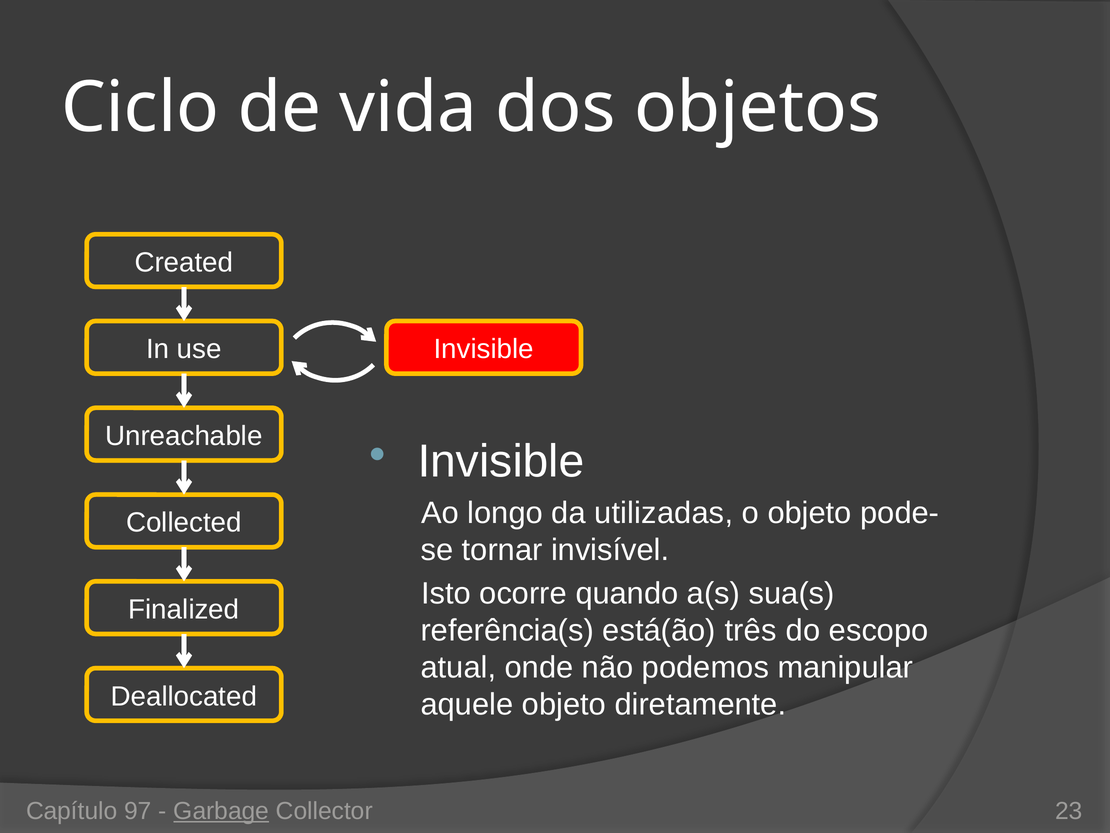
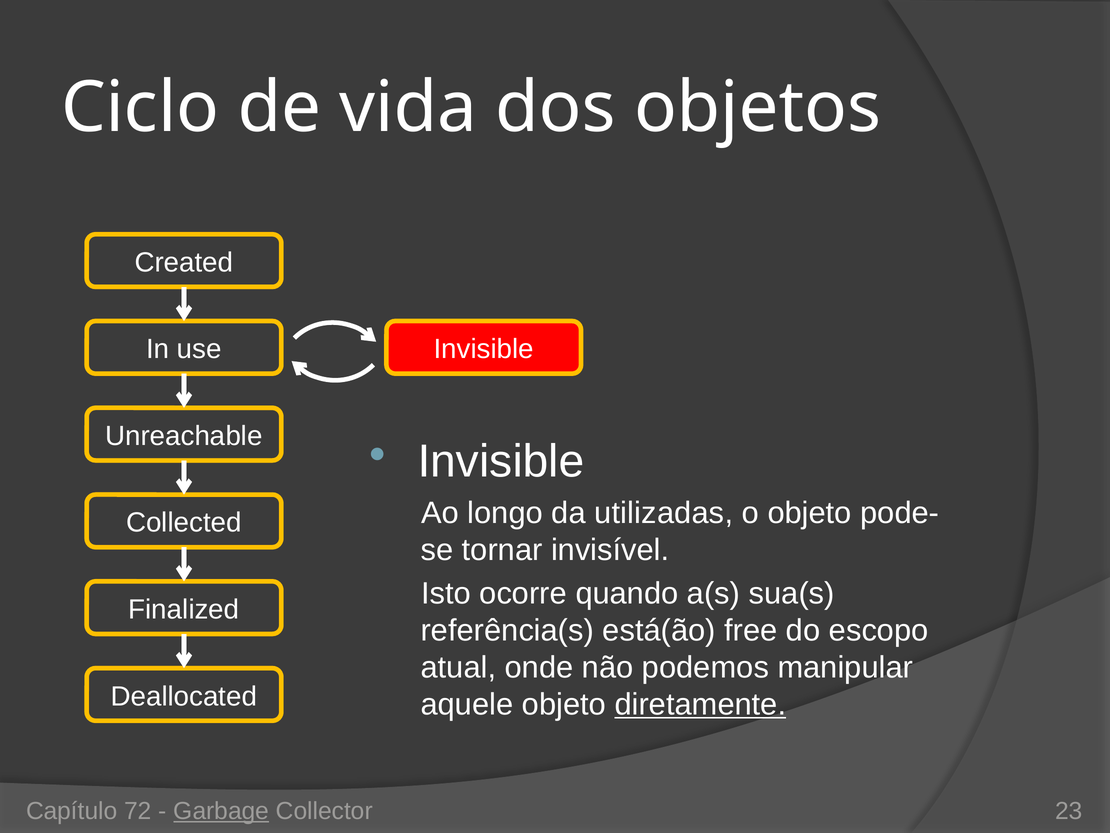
três: três -> free (751, 630)
diretamente underline: none -> present (700, 704)
97: 97 -> 72 (138, 811)
